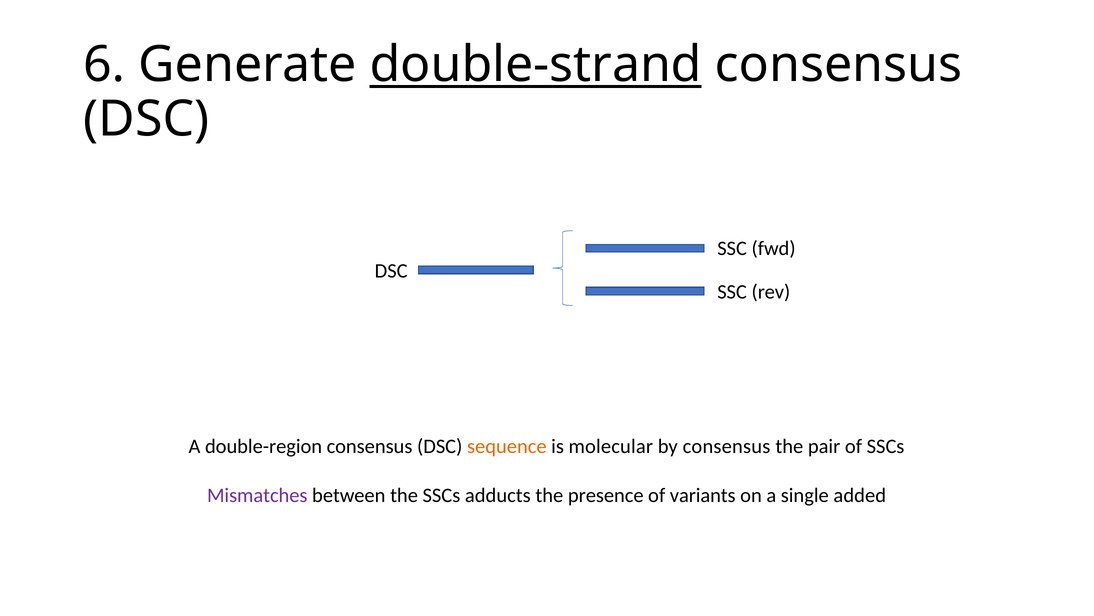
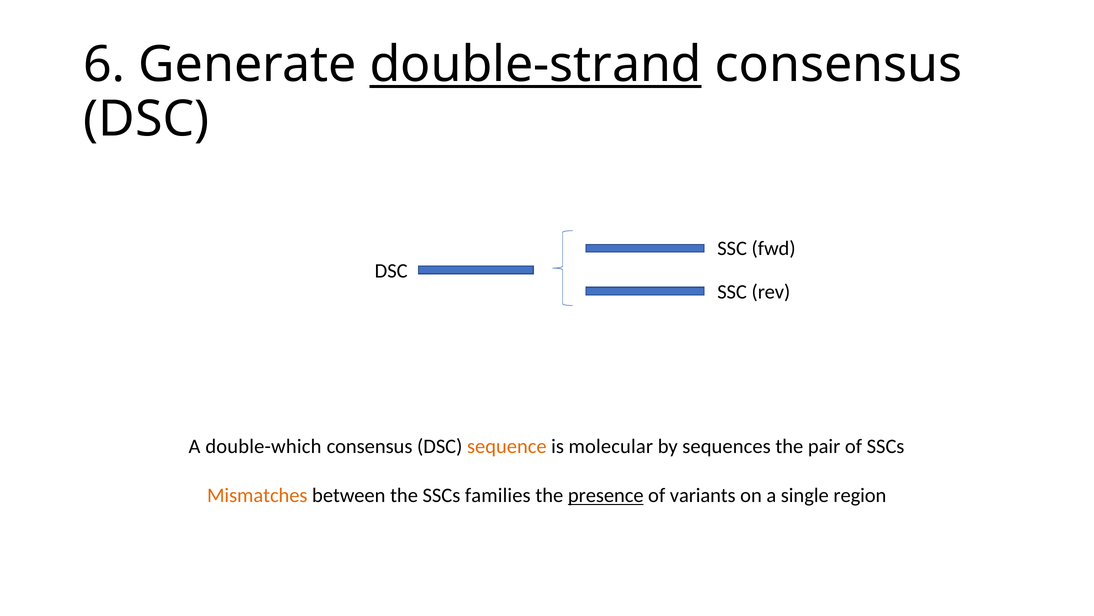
double-region: double-region -> double-which (263, 446)
by consensus: consensus -> sequences (727, 446)
Mismatches colour: purple -> orange (257, 495)
adducts: adducts -> families (498, 495)
presence underline: none -> present (606, 495)
added: added -> region (860, 495)
